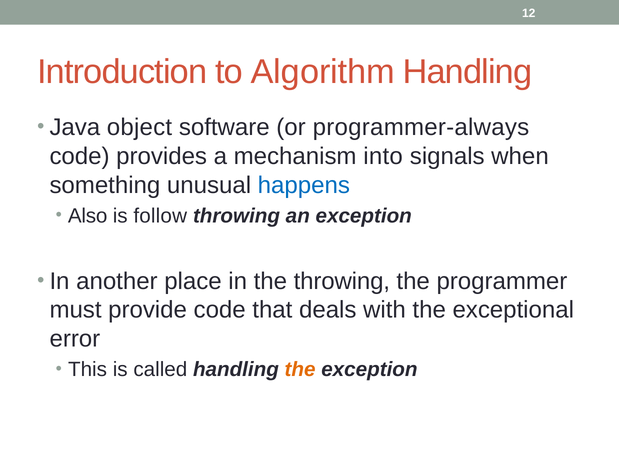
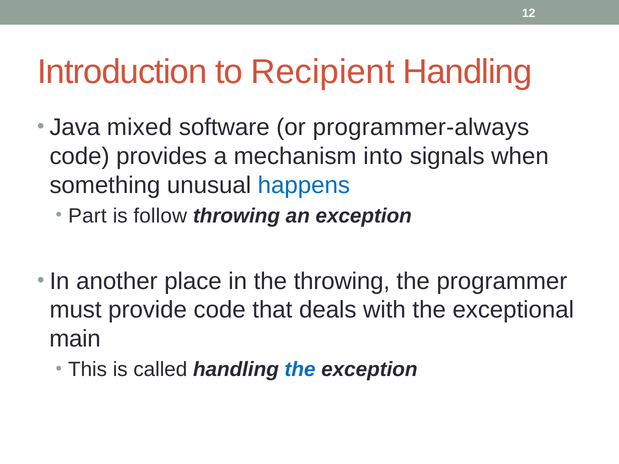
Algorithm: Algorithm -> Recipient (323, 72)
object: object -> mixed (139, 128)
Also: Also -> Part (87, 216)
error: error -> main (75, 339)
the colour: orange -> blue (300, 370)
